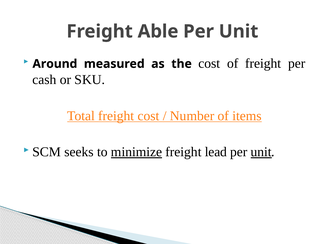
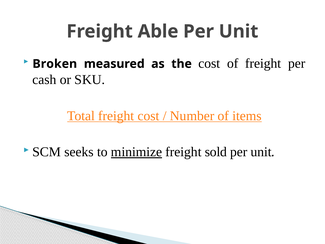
Around: Around -> Broken (55, 64)
lead: lead -> sold (216, 152)
unit underline: present -> none (261, 152)
